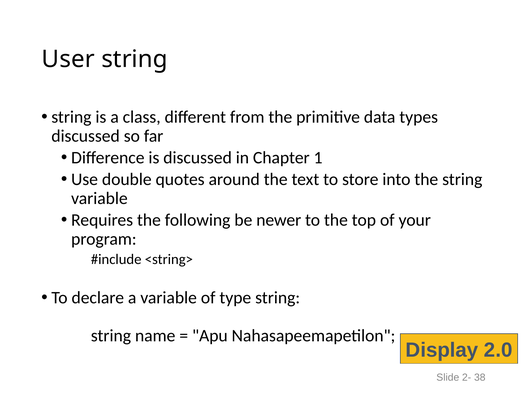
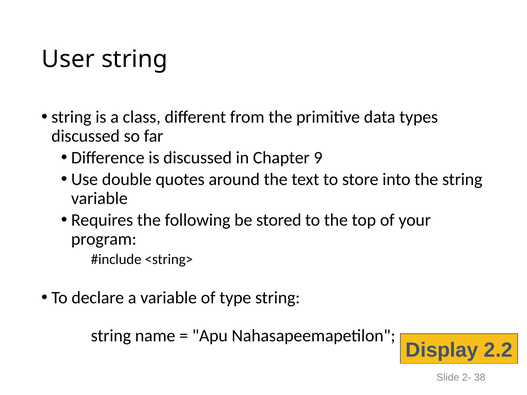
1: 1 -> 9 (318, 158)
newer: newer -> stored (279, 220)
2.0: 2.0 -> 2.2 (498, 350)
